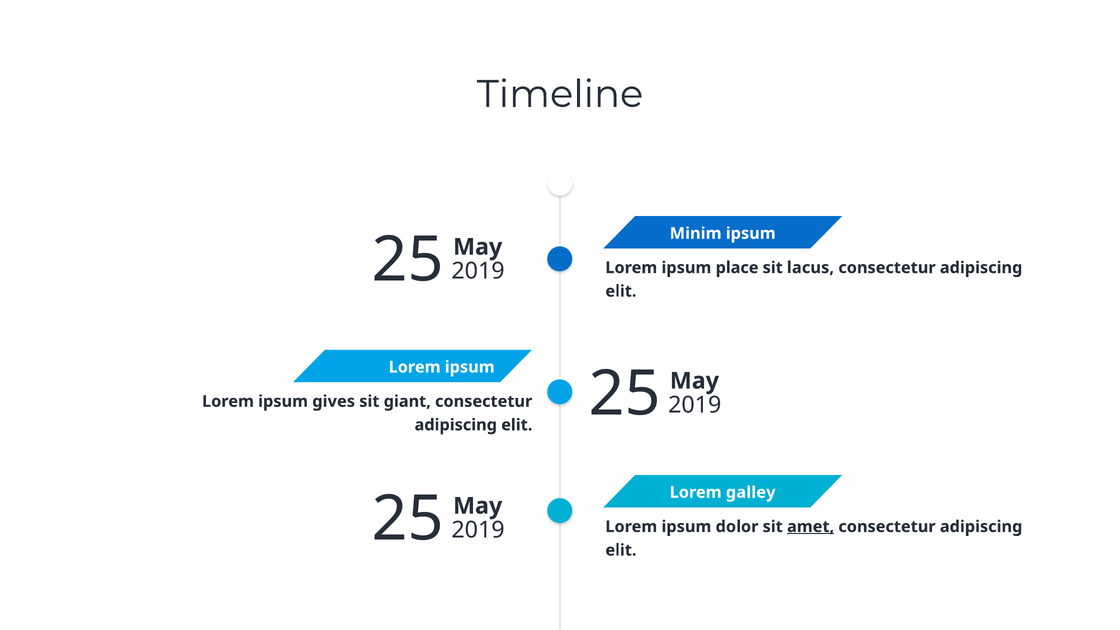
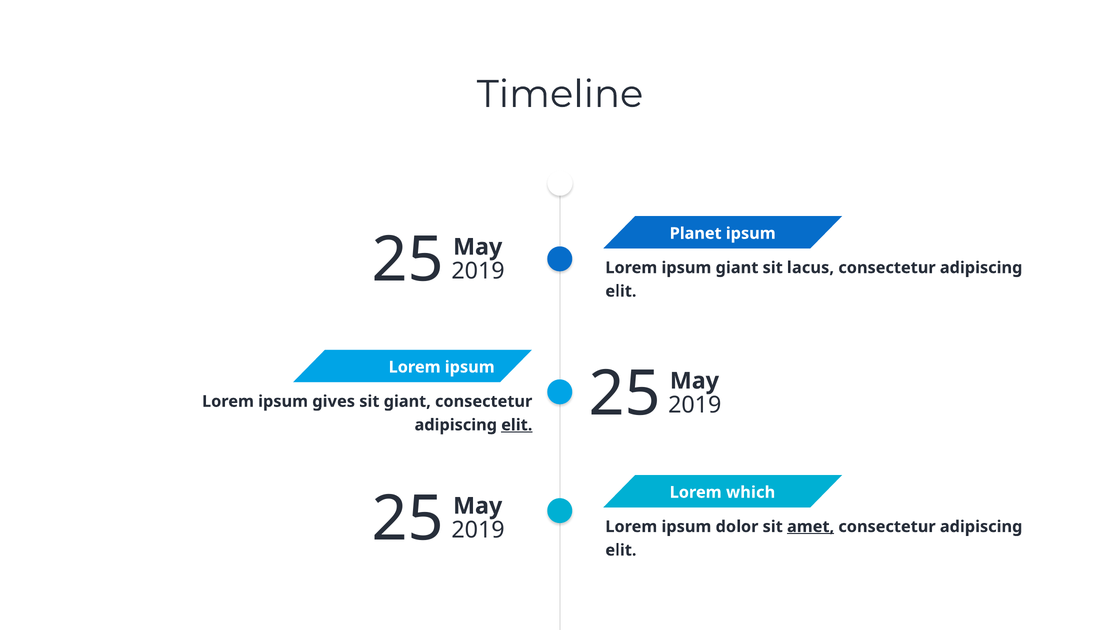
Minim: Minim -> Planet (696, 233)
ipsum place: place -> giant (737, 268)
elit underline: none -> present (517, 425)
galley: galley -> which (751, 492)
